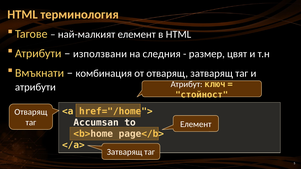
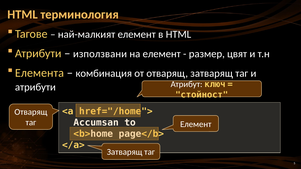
на следния: следния -> елемент (162, 54)
Вмъкнати: Вмъкнати -> Елемента (39, 73)
